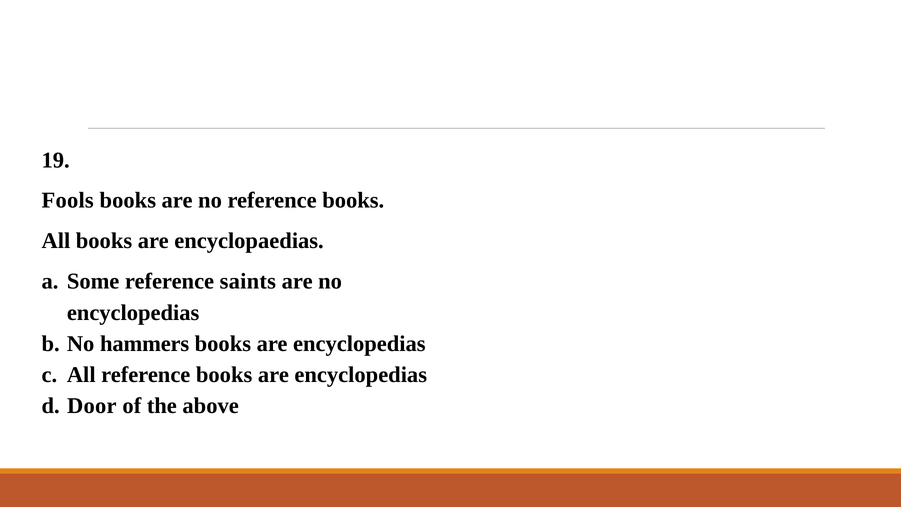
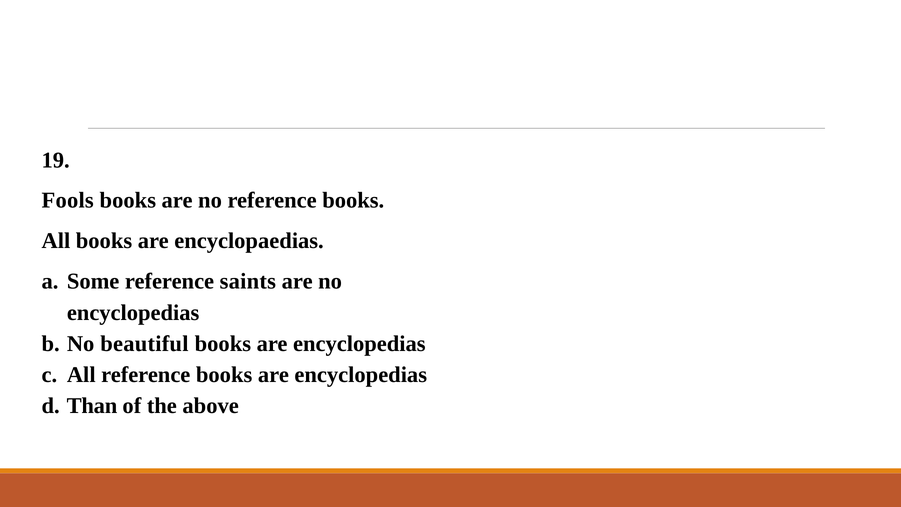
hammers: hammers -> beautiful (144, 344)
Door: Door -> Than (92, 406)
